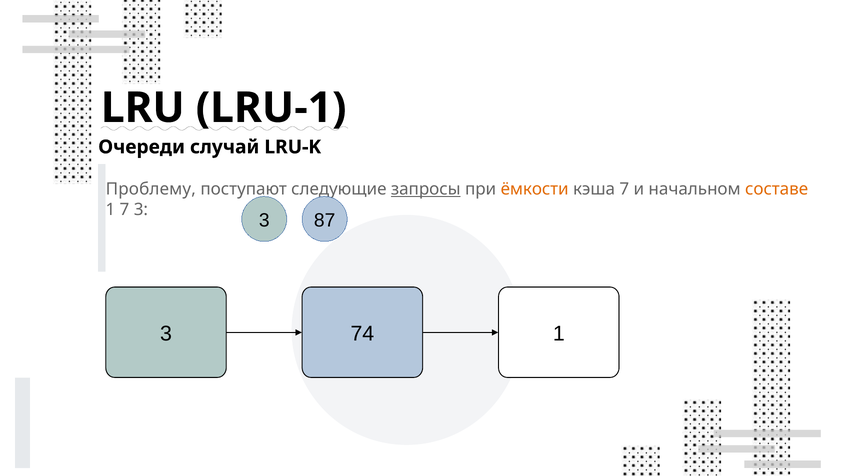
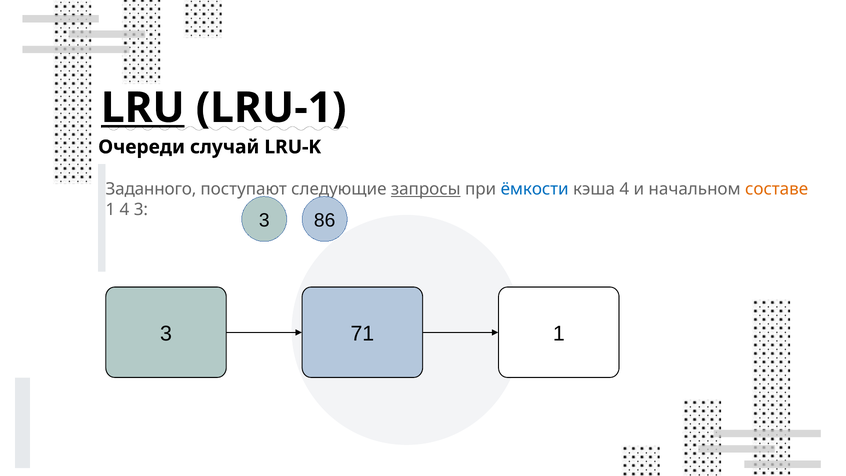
LRU underline: none -> present (143, 108)
Проблему: Проблему -> Заданного (151, 189)
ёмкости colour: orange -> blue (535, 189)
кэша 7: 7 -> 4 (624, 189)
1 7: 7 -> 4 (124, 210)
87: 87 -> 86 (325, 220)
74: 74 -> 71 (362, 334)
